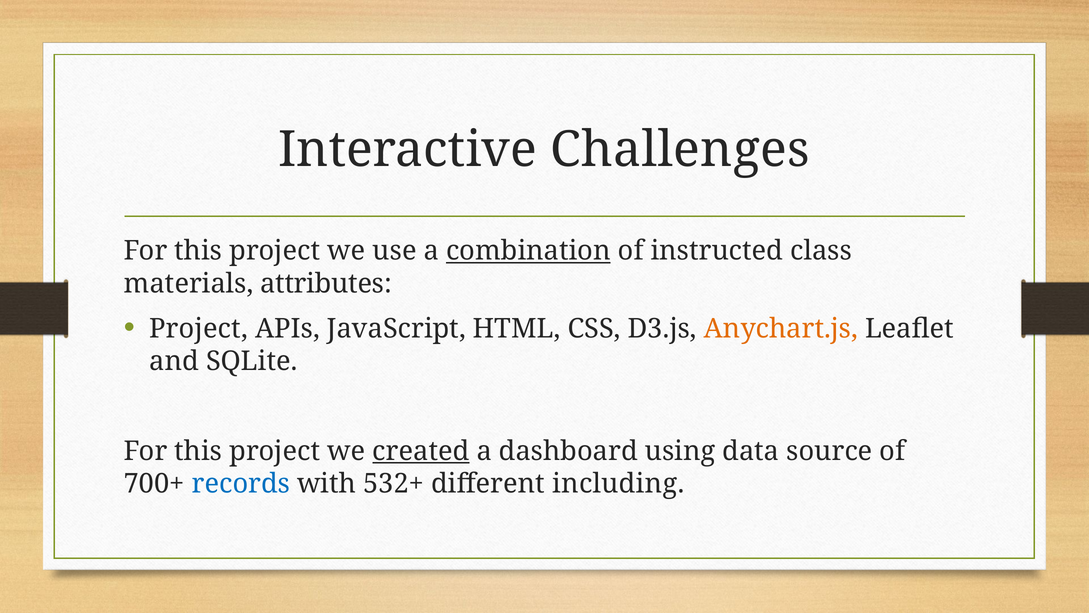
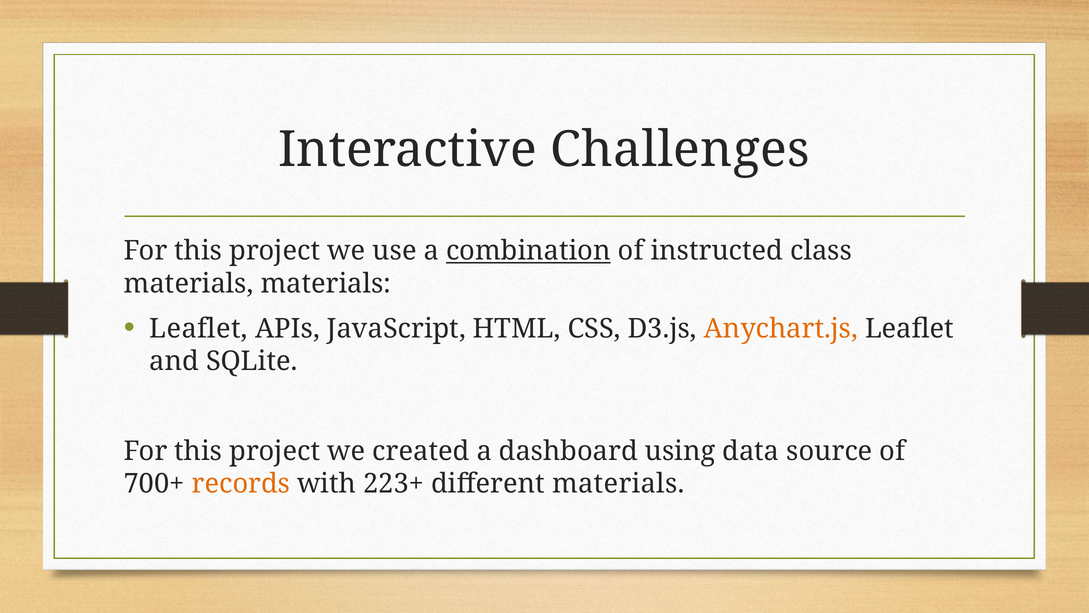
materials attributes: attributes -> materials (326, 283)
Project: Project -> Leaflet (199, 328)
created underline: present -> none (421, 451)
records colour: blue -> orange (241, 484)
532+: 532+ -> 223+ (394, 484)
different including: including -> materials (618, 484)
